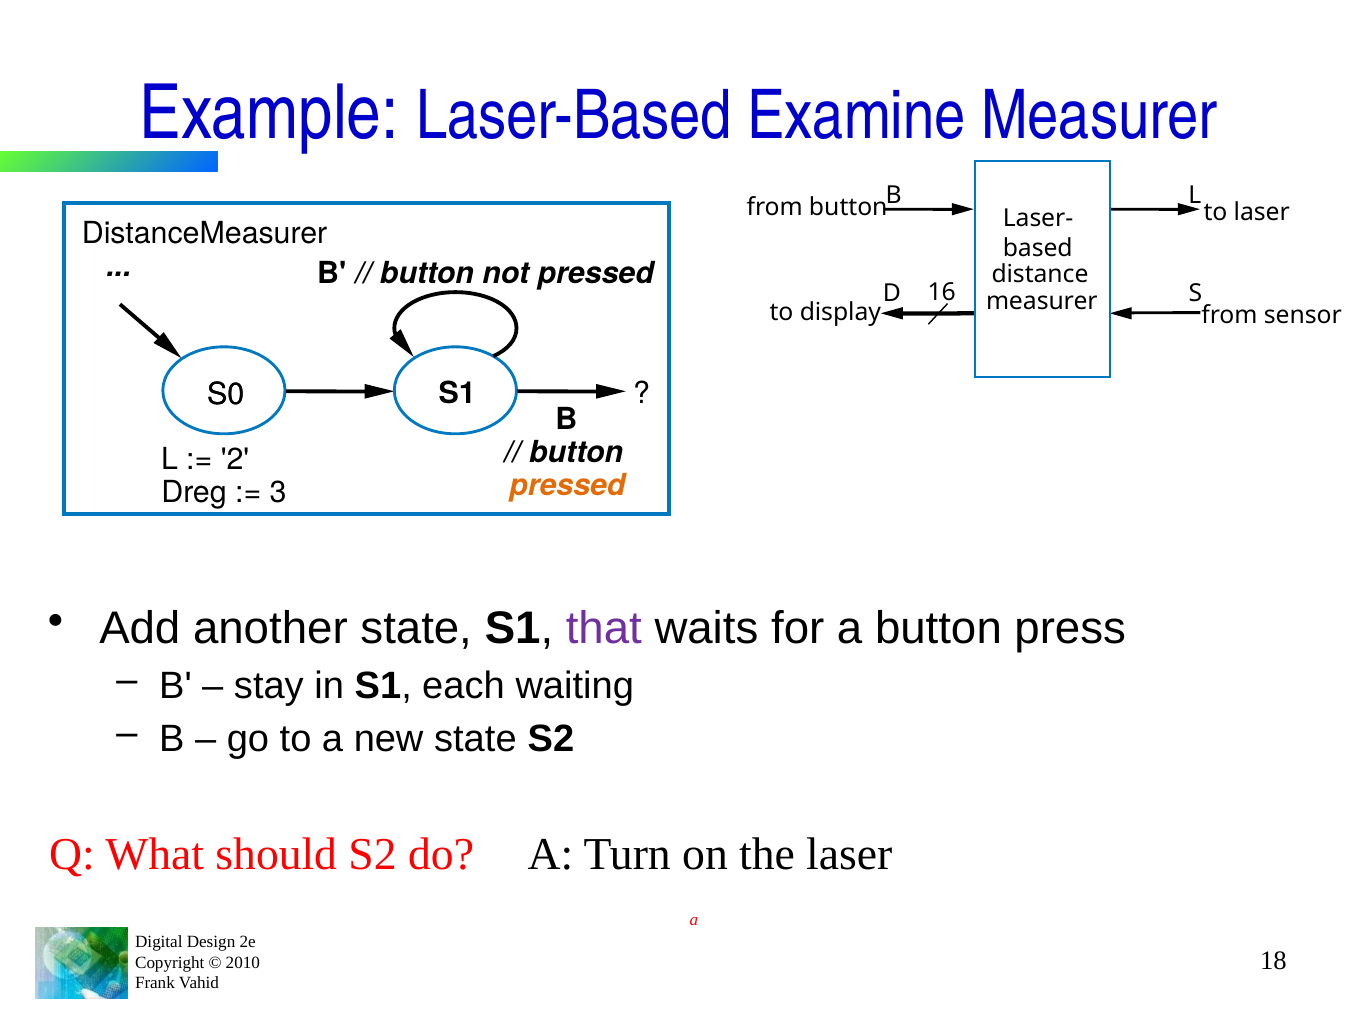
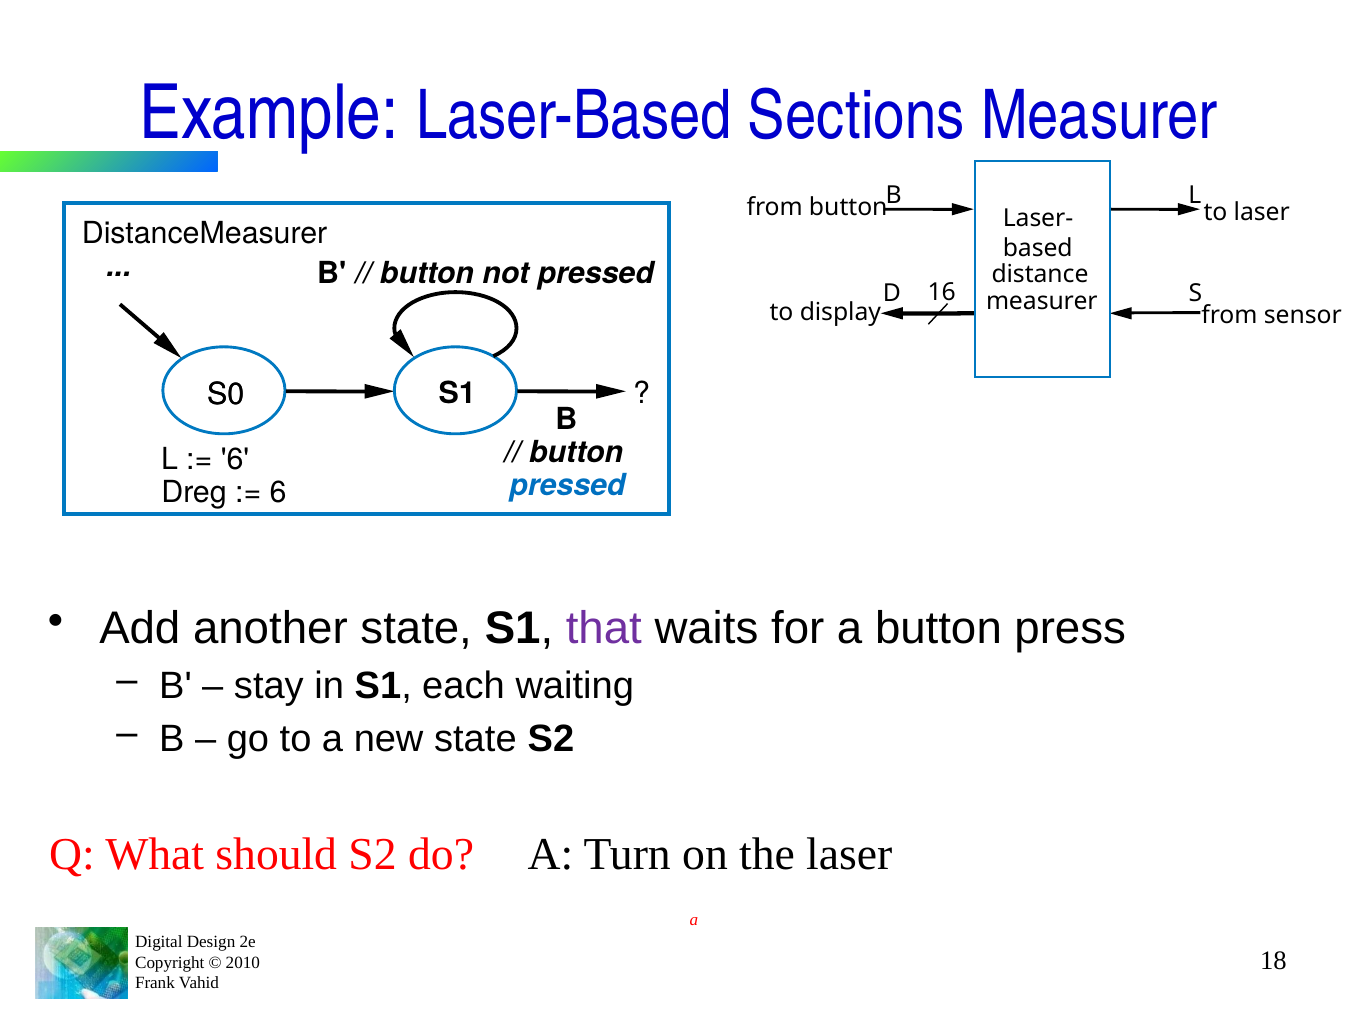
Examine: Examine -> Sections (856, 116)
2: 2 -> 6 (235, 459)
pressed colour: orange -> blue (567, 486)
3: 3 -> 6 (278, 493)
